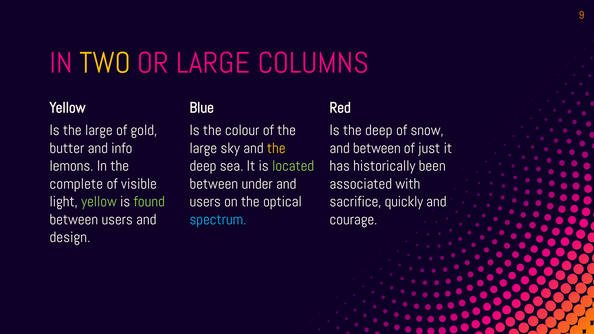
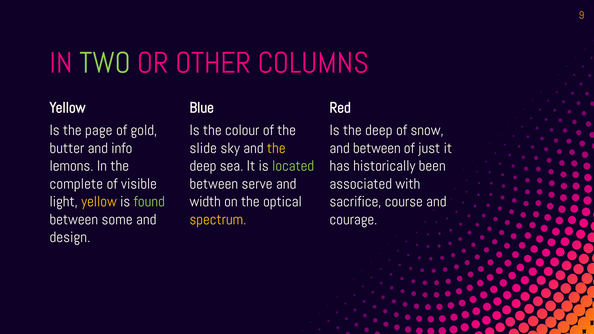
TWO colour: yellow -> light green (105, 63)
OR LARGE: LARGE -> OTHER (213, 63)
Is the large: large -> page (99, 130)
large: large -> slide (203, 148)
under: under -> serve (257, 184)
yellow colour: light green -> yellow (99, 202)
users: users -> width (205, 202)
quickly: quickly -> course (404, 202)
between users: users -> some (117, 220)
spectrum colour: light blue -> yellow (218, 220)
